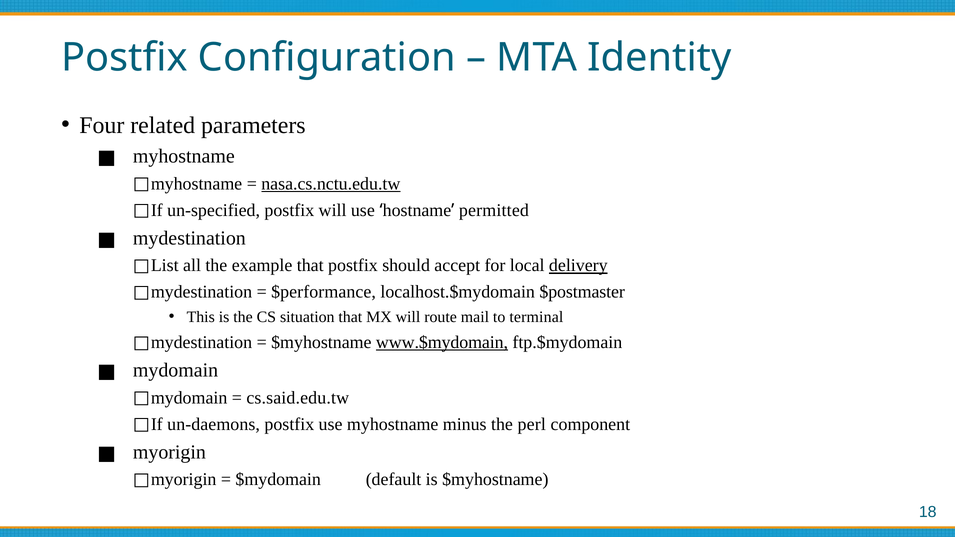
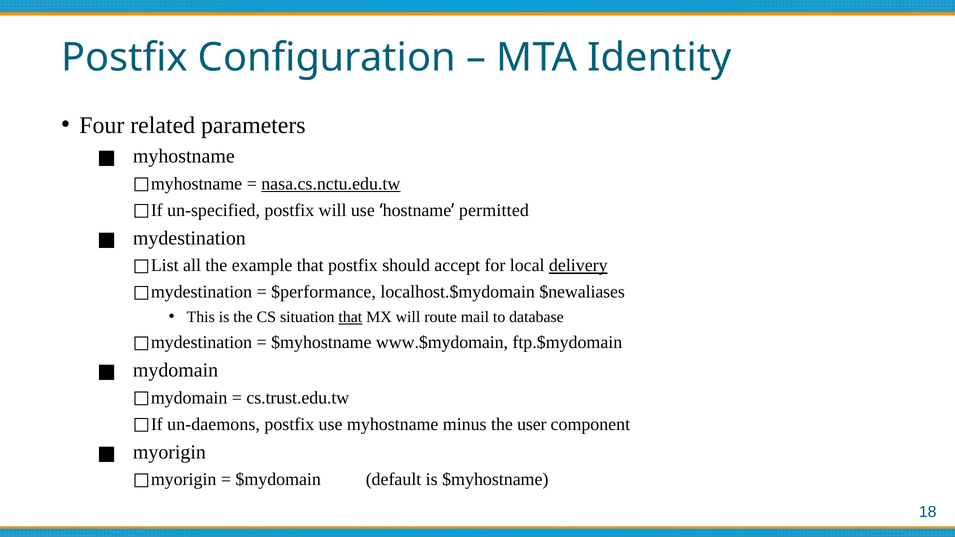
$postmaster: $postmaster -> $newaliases (582, 292)
that underline: none -> present (350, 317)
terminal: terminal -> database (536, 317)
www.$mydomain underline: present -> none (442, 343)
cs.said.edu.tw: cs.said.edu.tw -> cs.trust.edu.tw (298, 398)
perl: perl -> user (532, 424)
